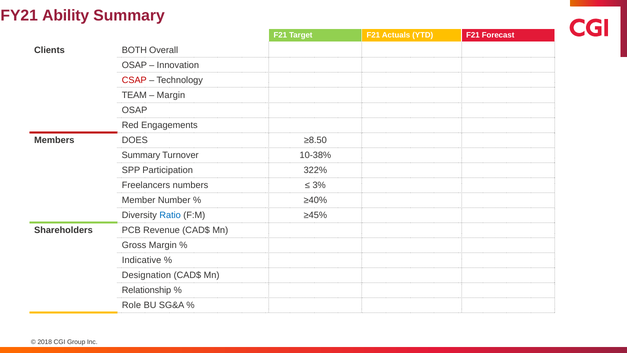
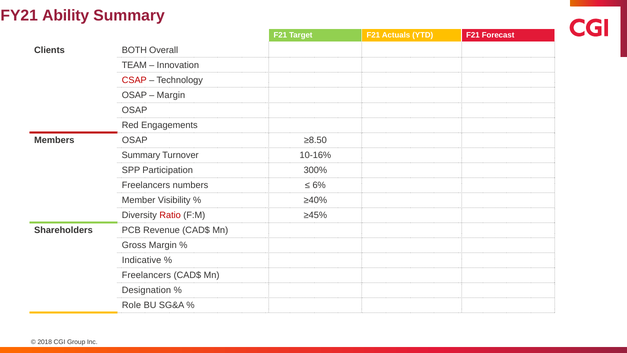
OSAP: OSAP -> TEAM (134, 65)
TEAM: TEAM -> OSAP (134, 95)
Members DOES: DOES -> OSAP (135, 140)
10-38%: 10-38% -> 10-16% (315, 155)
322%: 322% -> 300% (315, 170)
3%: 3% -> 6% (319, 185)
Number: Number -> Visibility (174, 200)
Ratio colour: blue -> red (170, 215)
Designation: Designation -> Freelancers (146, 275)
Relationship: Relationship -> Designation (146, 290)
